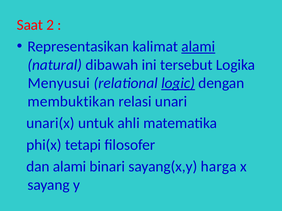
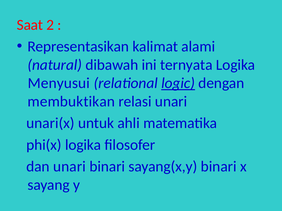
alami underline: present -> none (198, 47)
tersebut: tersebut -> ternyata (186, 65)
phi(x tetapi: tetapi -> logika (83, 145)
dan alami: alami -> unari (69, 167)
sayang(x,y harga: harga -> binari (219, 167)
